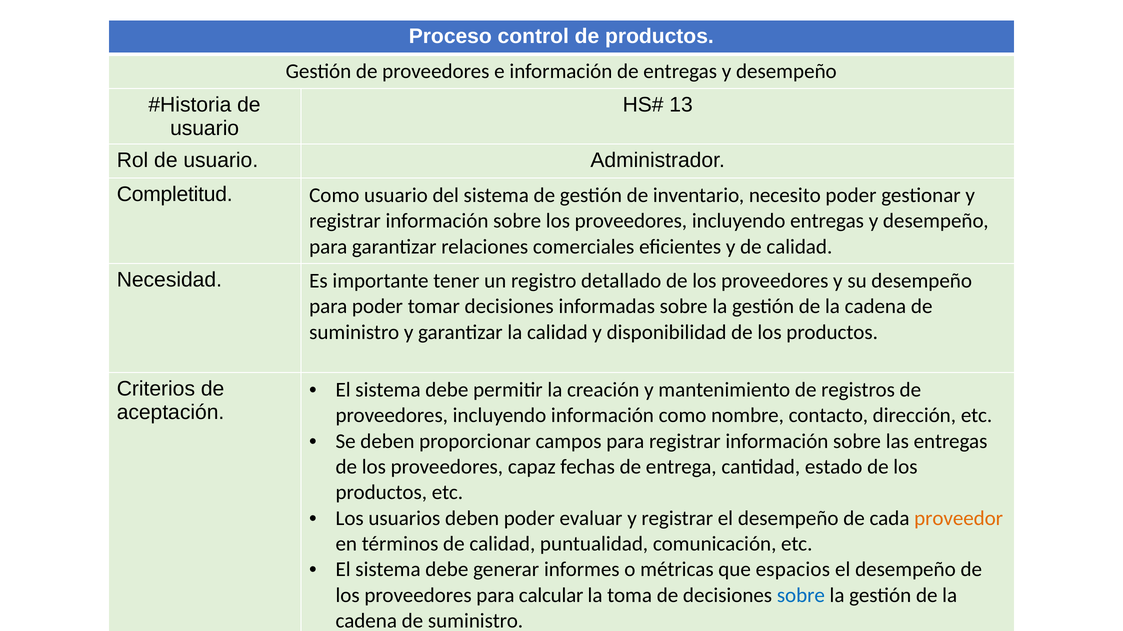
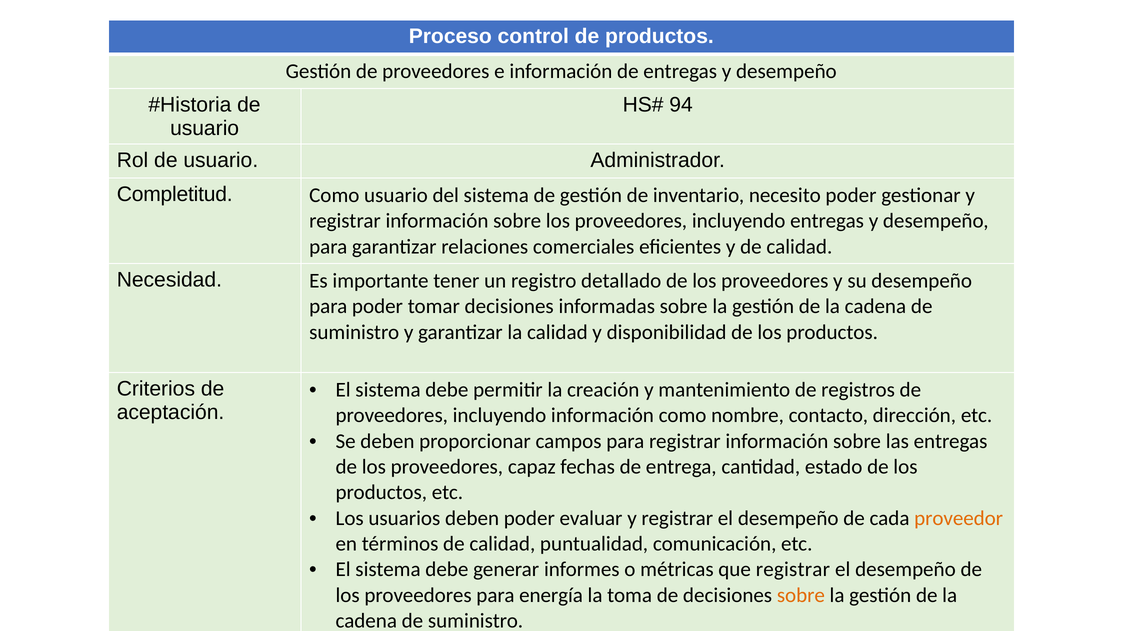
13: 13 -> 94 (681, 105)
que espacios: espacios -> registrar (793, 570)
calcular: calcular -> energía (551, 596)
sobre colour: blue -> orange (801, 596)
